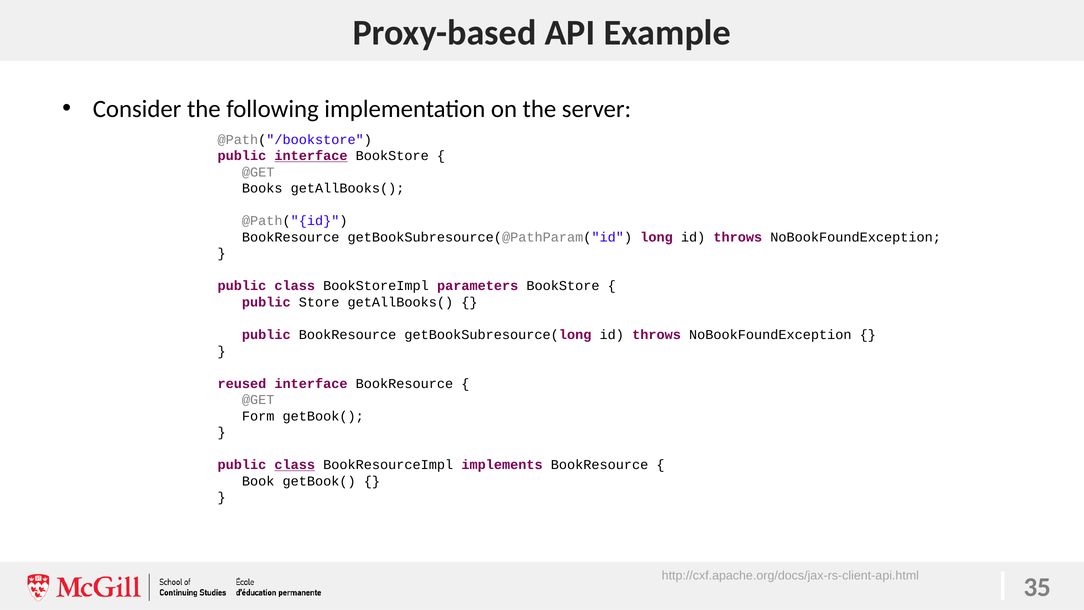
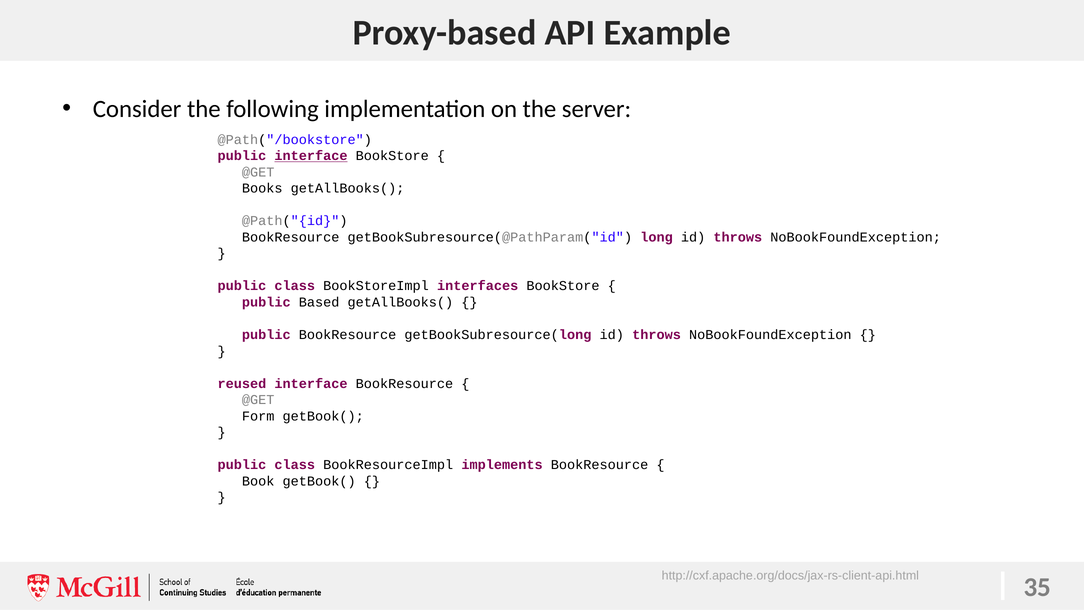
parameters: parameters -> interfaces (478, 286)
Store: Store -> Based (319, 302)
class underline: present -> none (295, 465)
